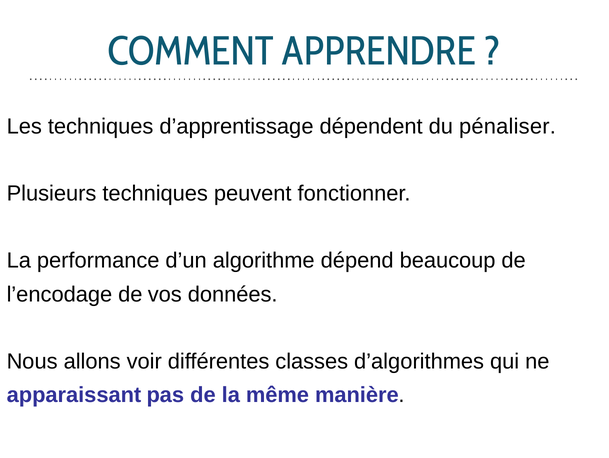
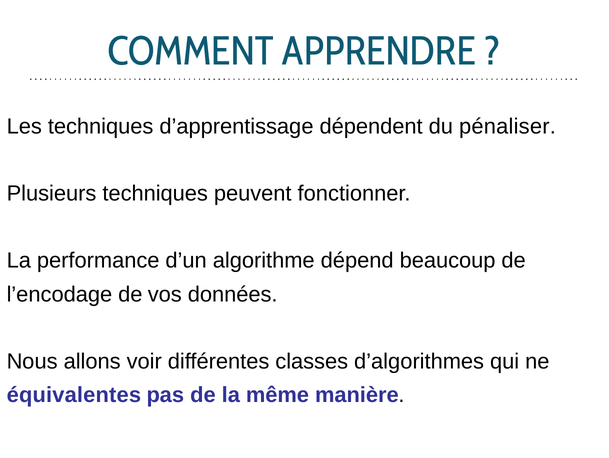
apparaissant: apparaissant -> équivalentes (74, 394)
